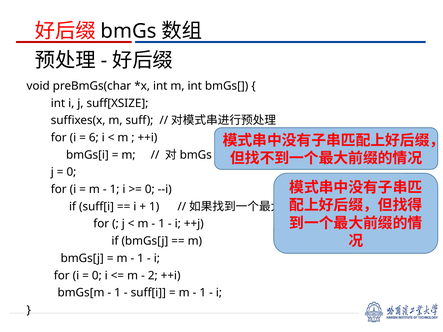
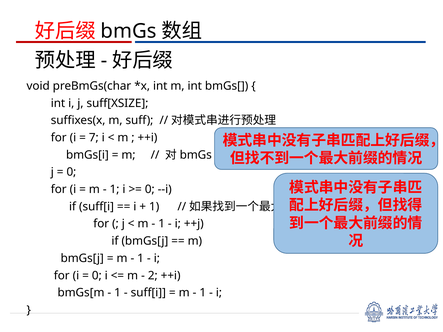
6: 6 -> 7 (94, 138)
